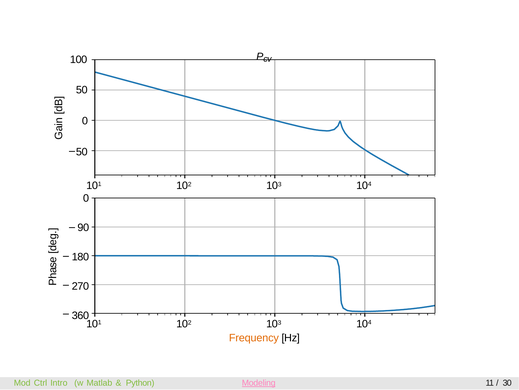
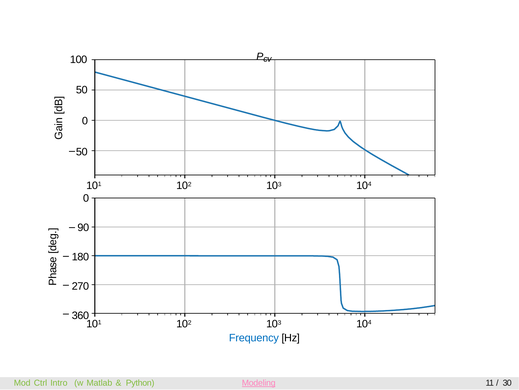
Frequency colour: orange -> blue (254, 338)
